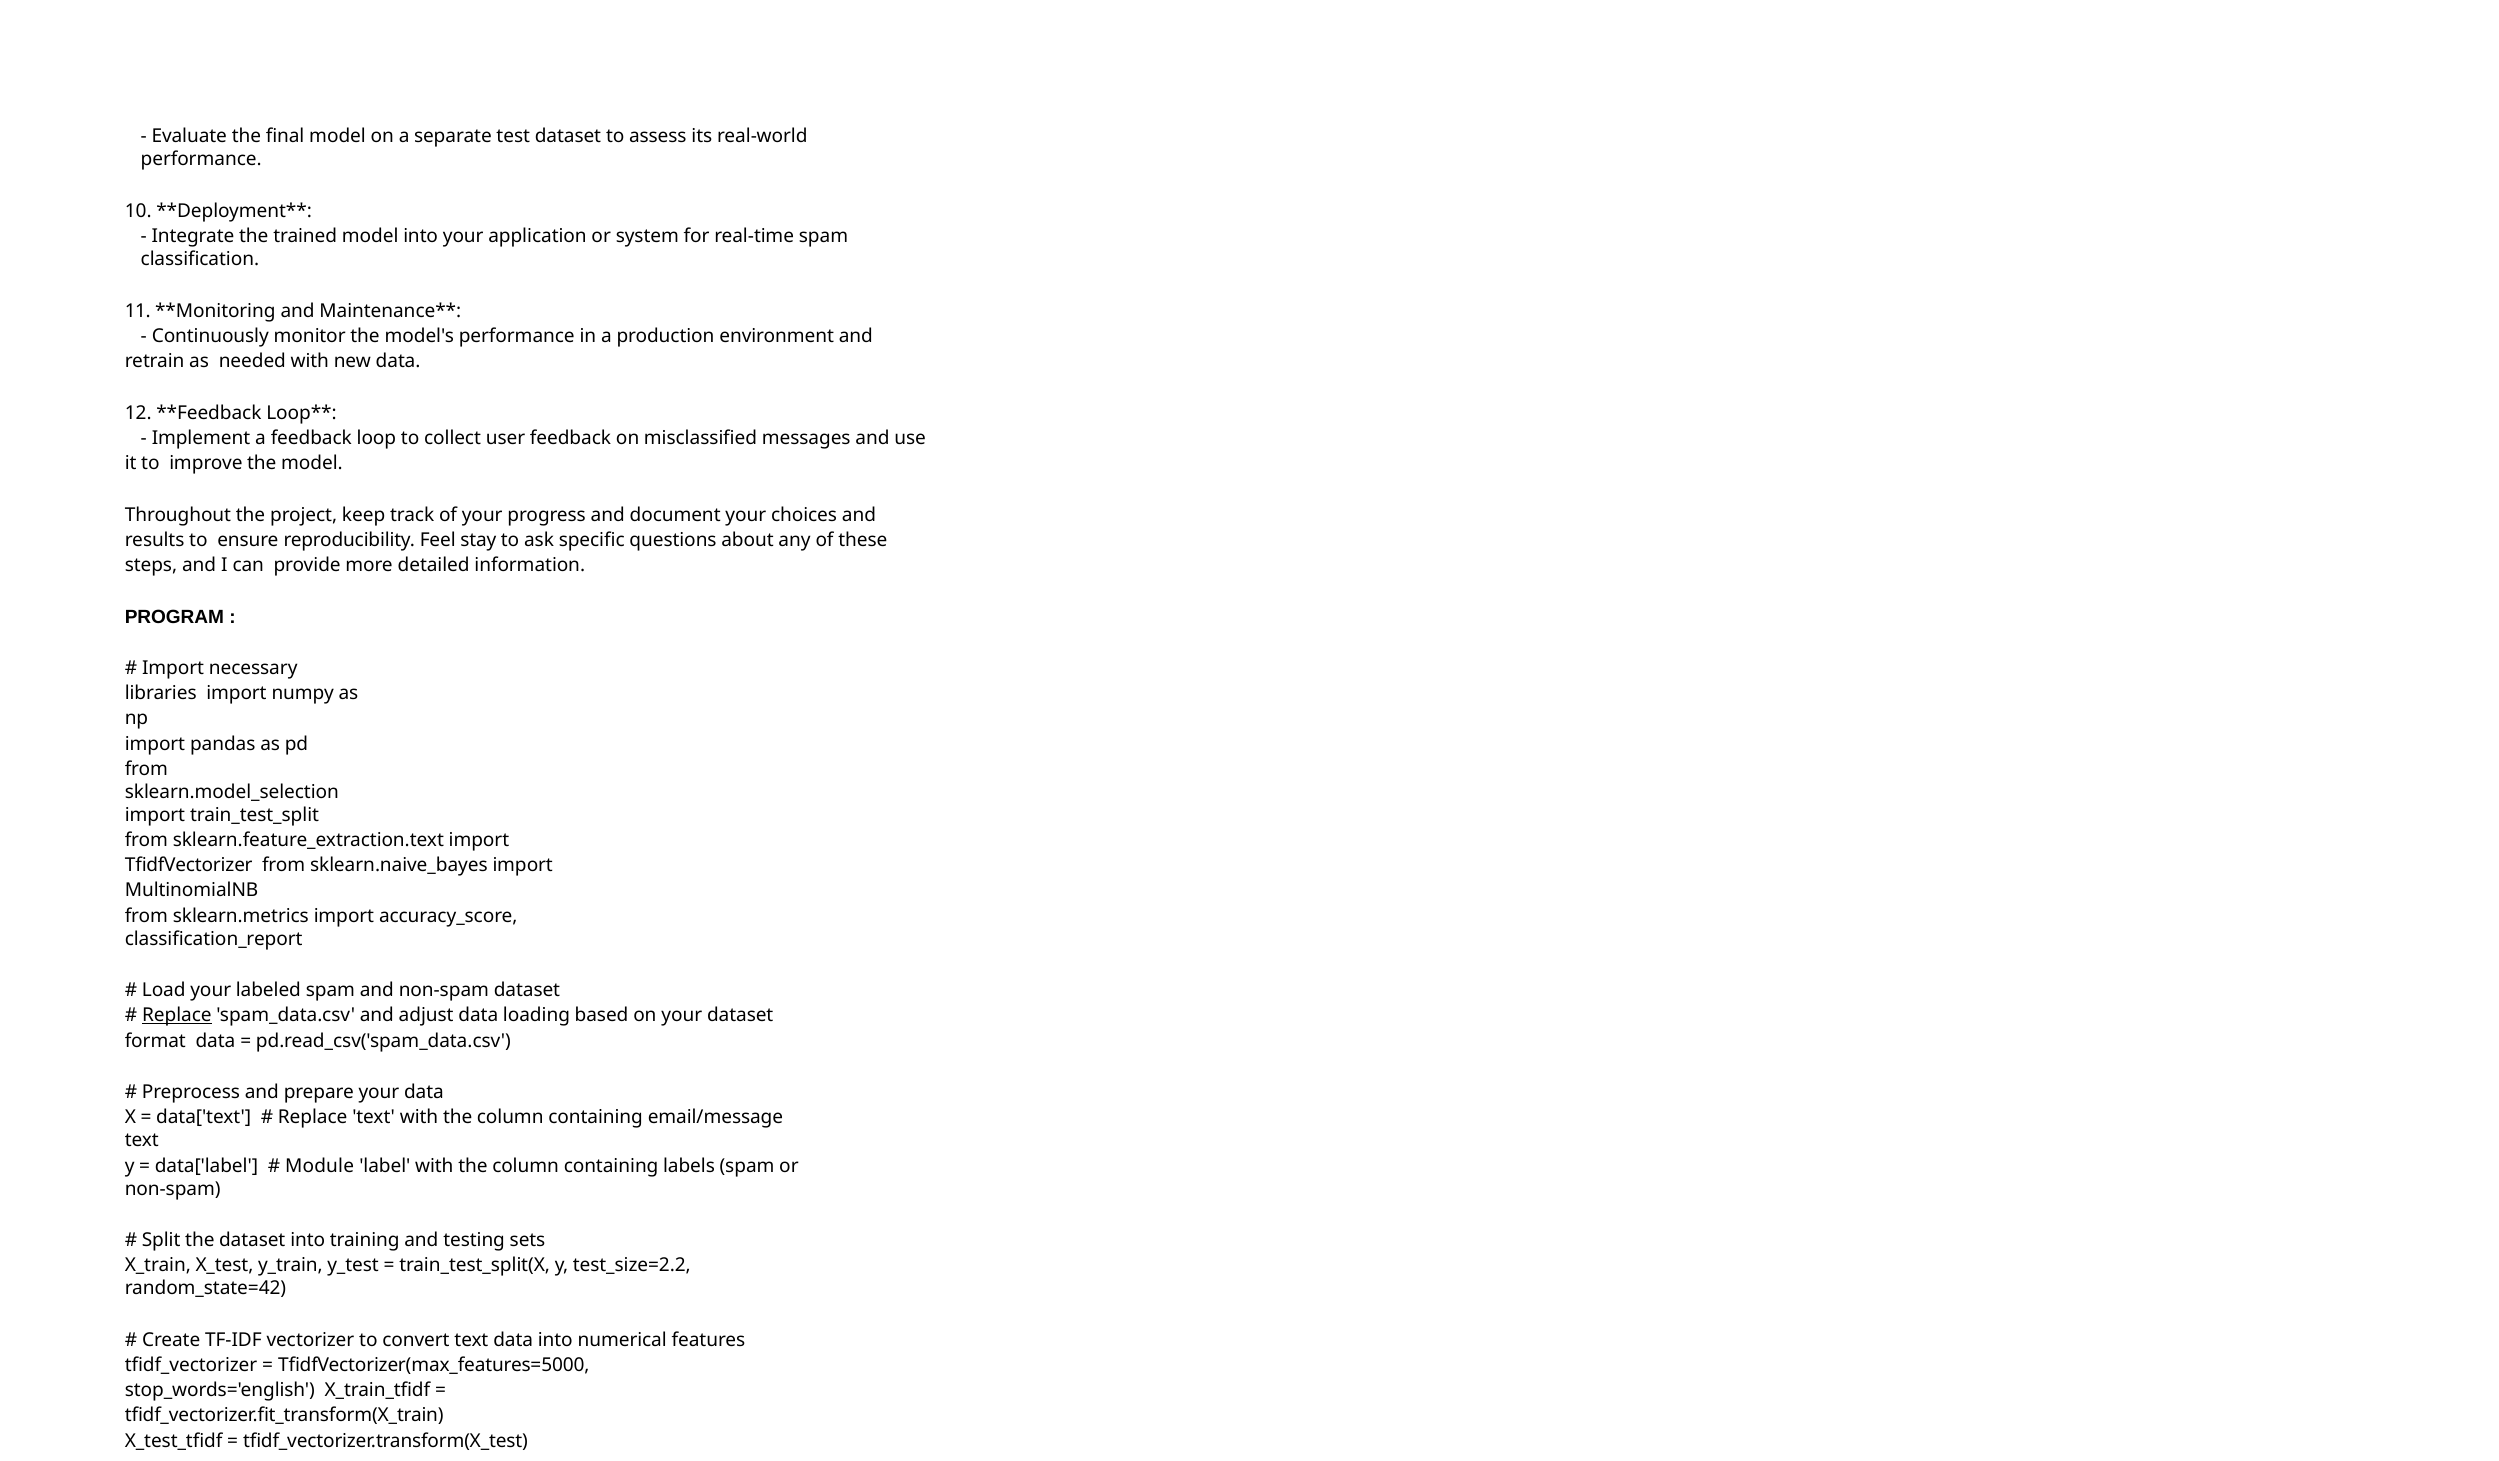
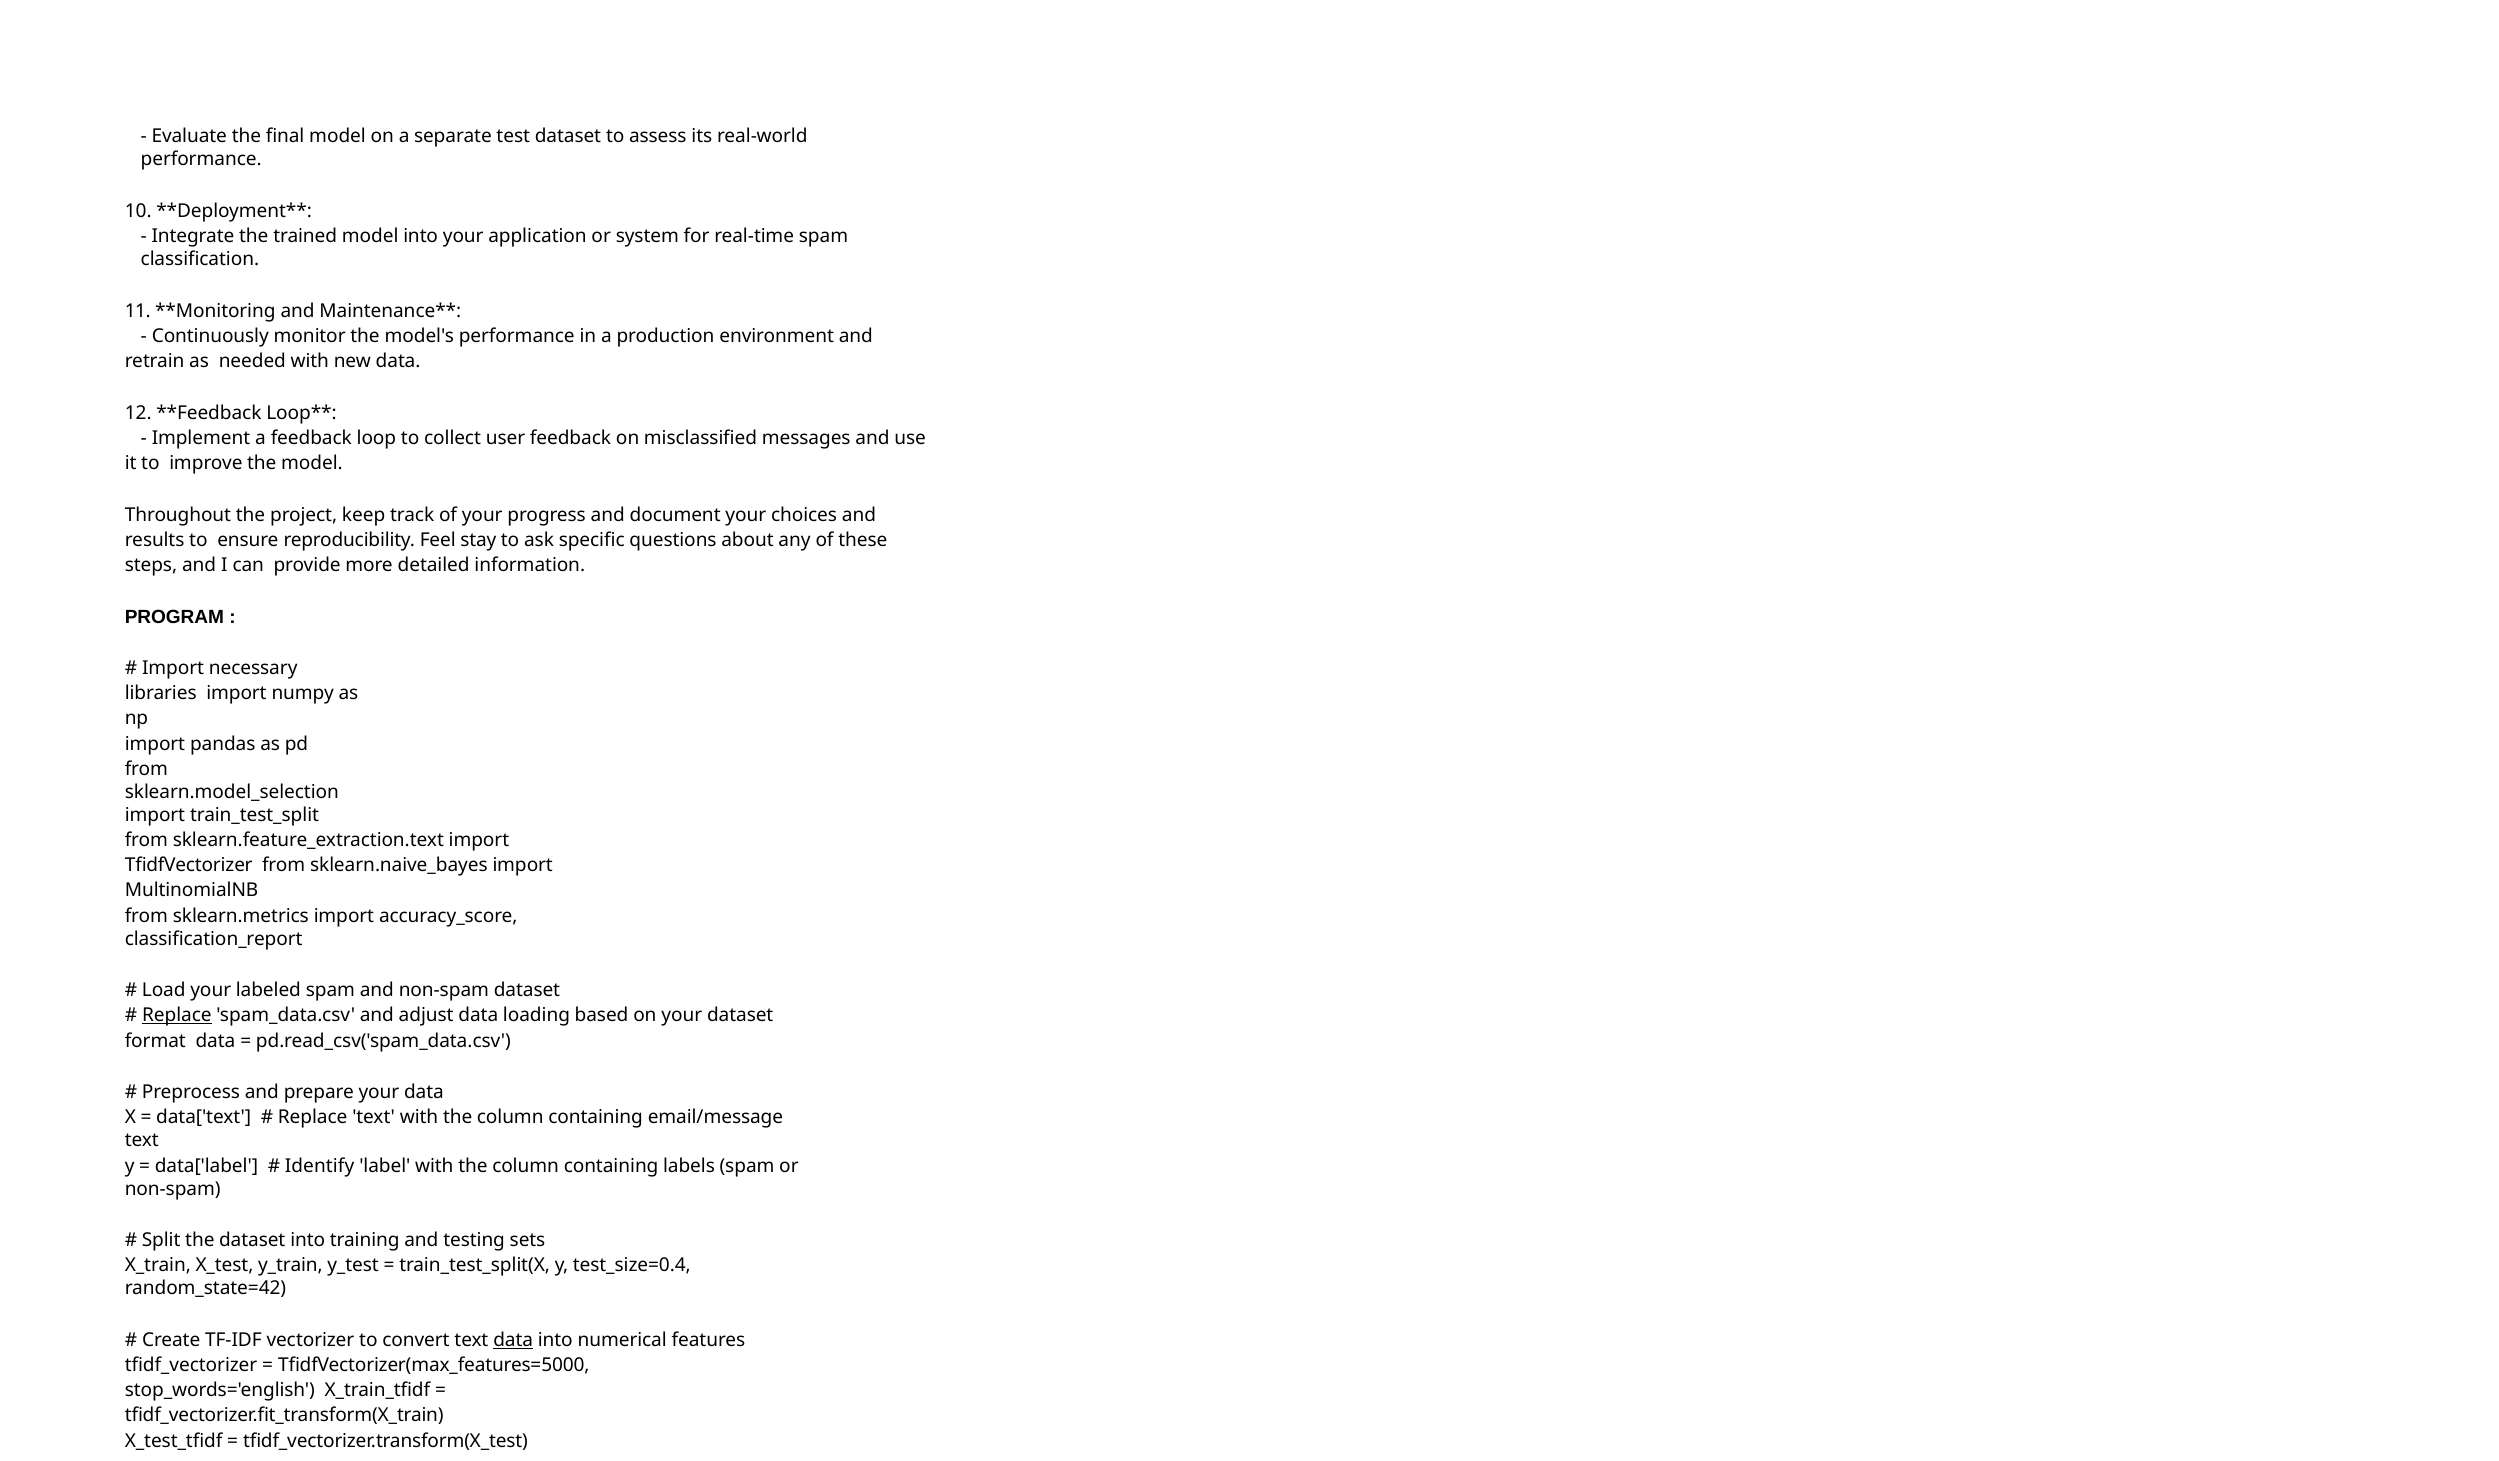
Module: Module -> Identify (320, 1165)
test_size=2.2: test_size=2.2 -> test_size=0.4 (632, 1265)
data underline: none -> present (513, 1339)
